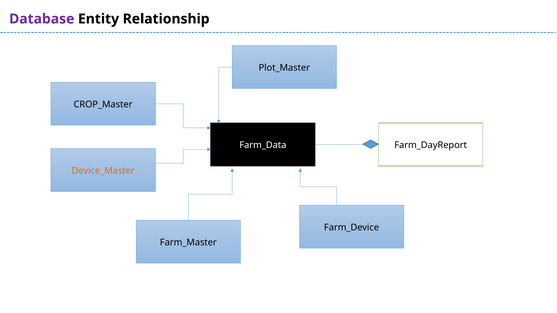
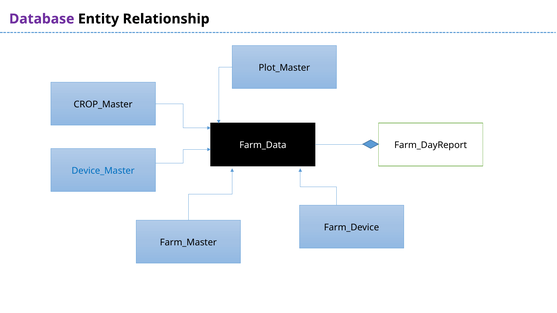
Device_Master colour: orange -> blue (103, 171)
